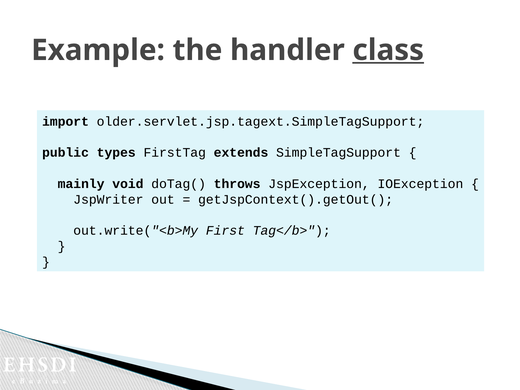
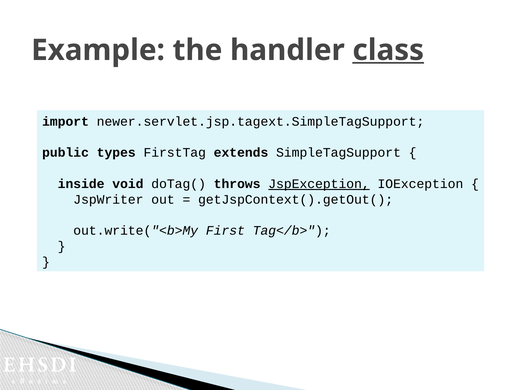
older.servlet.jsp.tagext.SimpleTagSupport: older.servlet.jsp.tagext.SimpleTagSupport -> newer.servlet.jsp.tagext.SimpleTagSupport (261, 121)
mainly: mainly -> inside (81, 184)
JspException underline: none -> present (319, 184)
